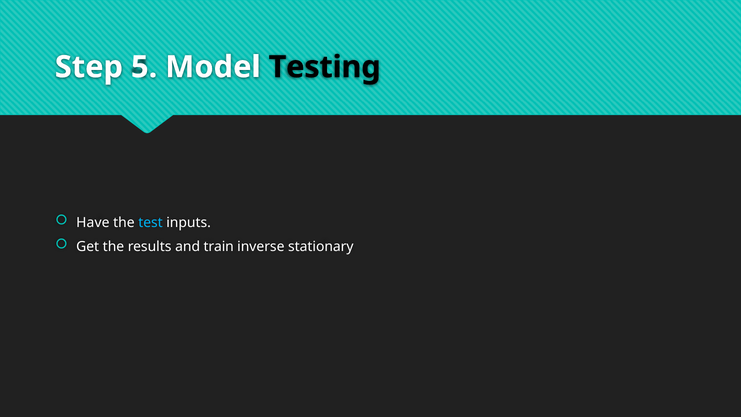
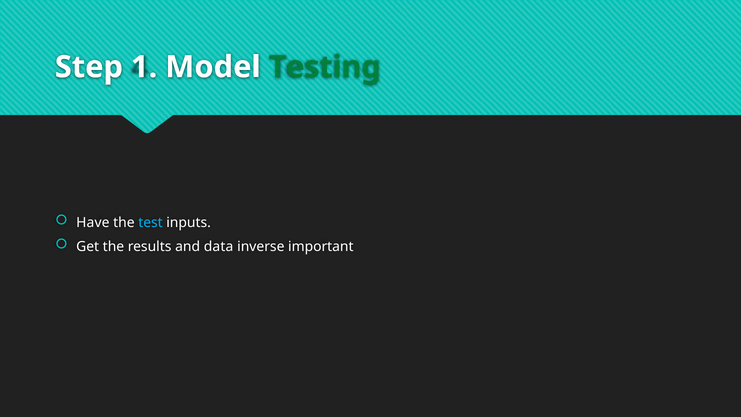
5: 5 -> 1 (144, 67)
Testing colour: black -> green (325, 67)
train: train -> data (219, 247)
stationary: stationary -> important (321, 247)
